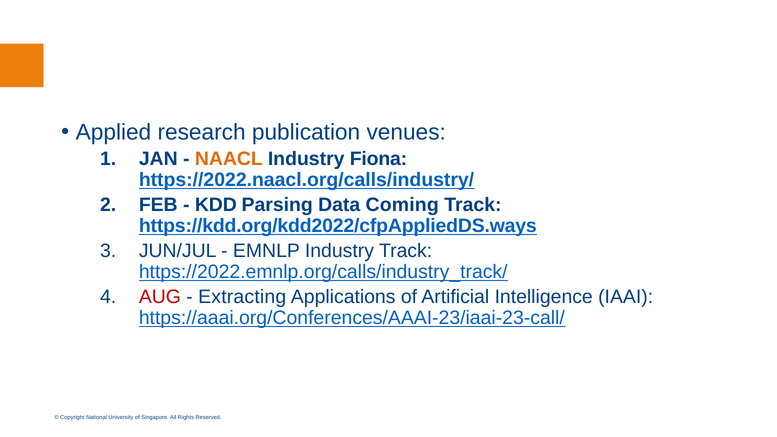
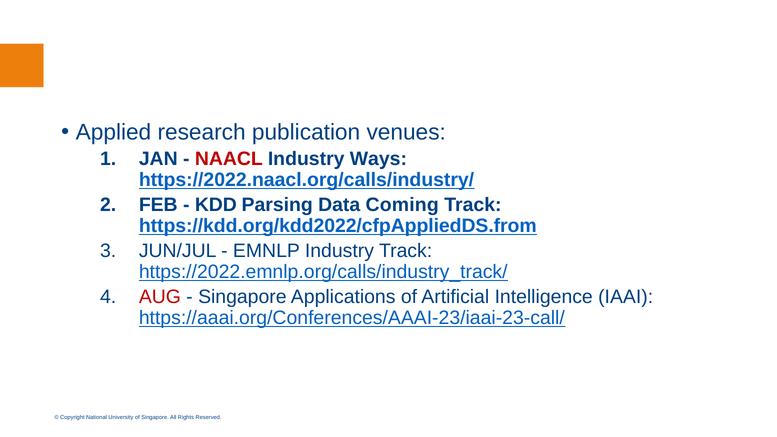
NAACL colour: orange -> red (229, 159)
Fiona: Fiona -> Ways (378, 159)
https://kdd.org/kdd2022/cfpAppliedDS.ways: https://kdd.org/kdd2022/cfpAppliedDS.ways -> https://kdd.org/kdd2022/cfpAppliedDS.from (338, 226)
Extracting: Extracting -> Singapore (242, 297)
